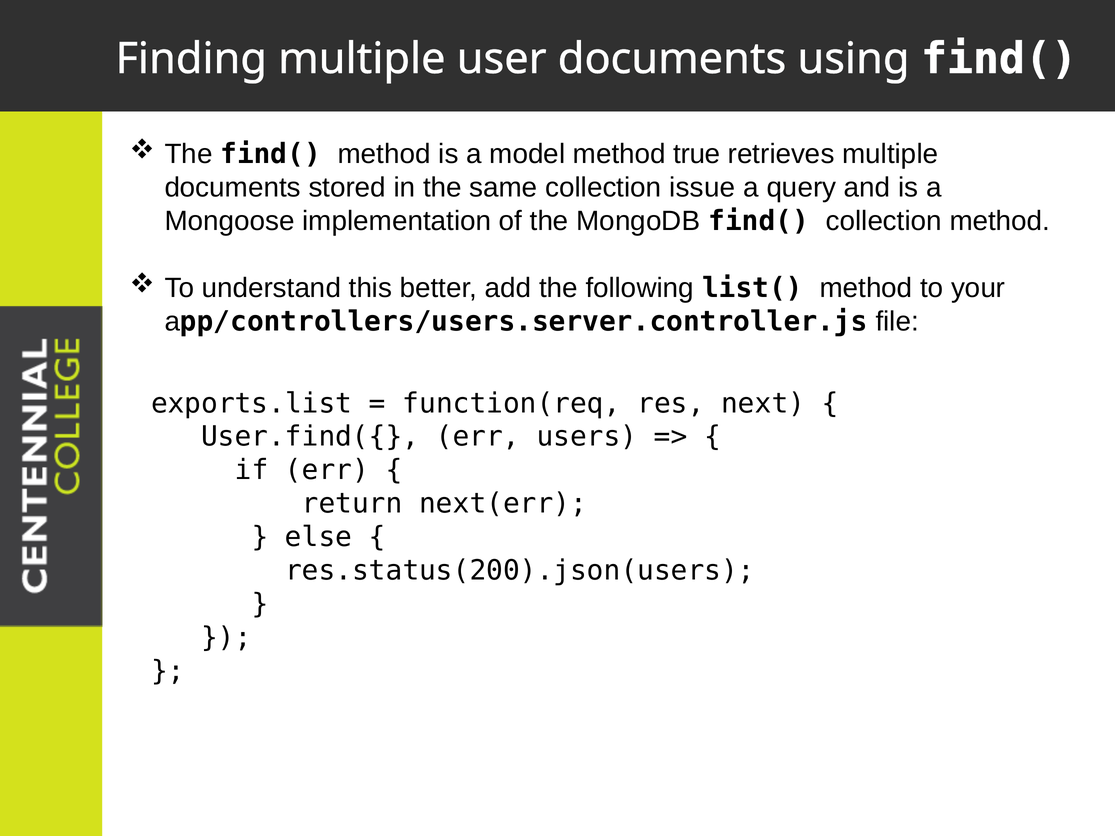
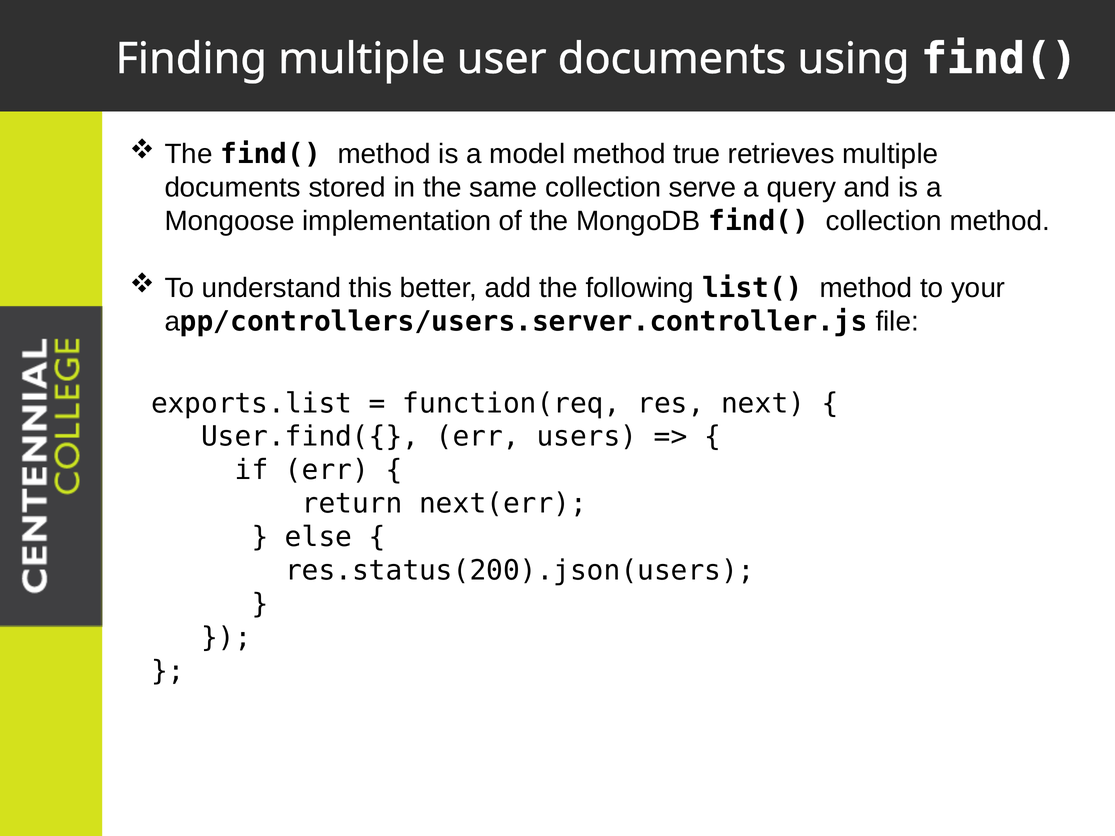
issue: issue -> serve (703, 188)
